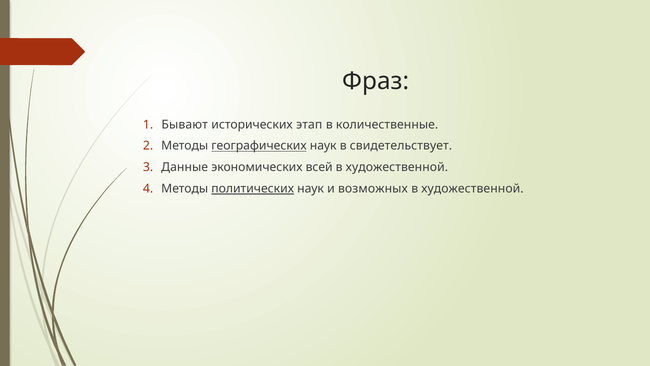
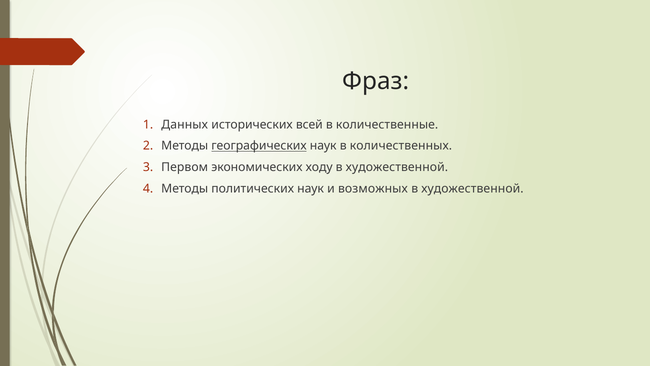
Бывают: Бывают -> Данных (185, 124)
этап: этап -> всей (309, 124)
свидетельствует: свидетельствует -> количественных (401, 146)
Данные: Данные -> Первом (185, 167)
всей: всей -> ходу (319, 167)
политических underline: present -> none (253, 189)
